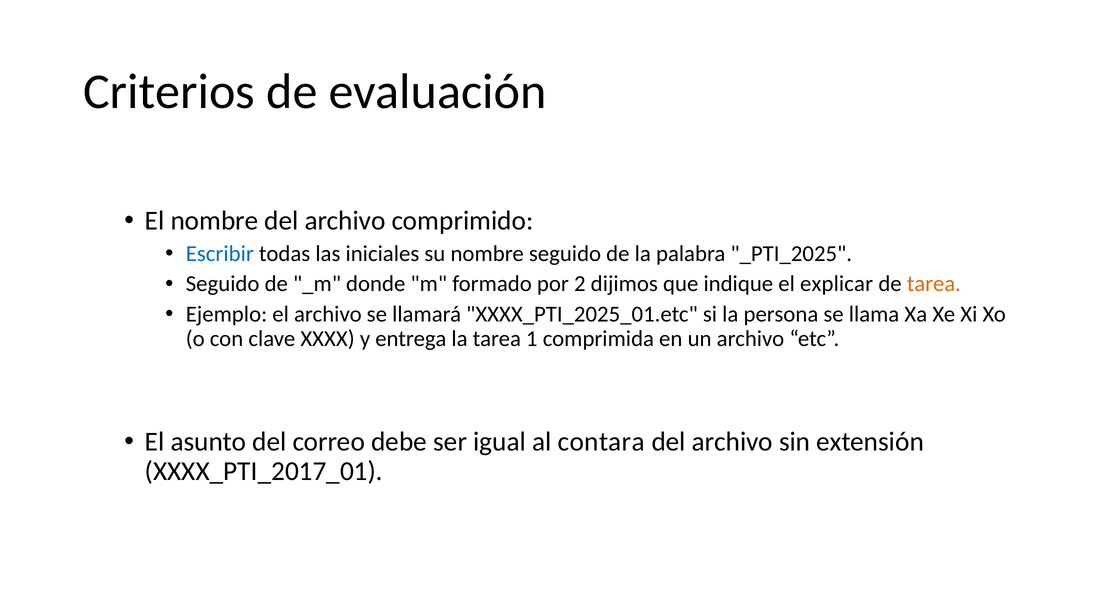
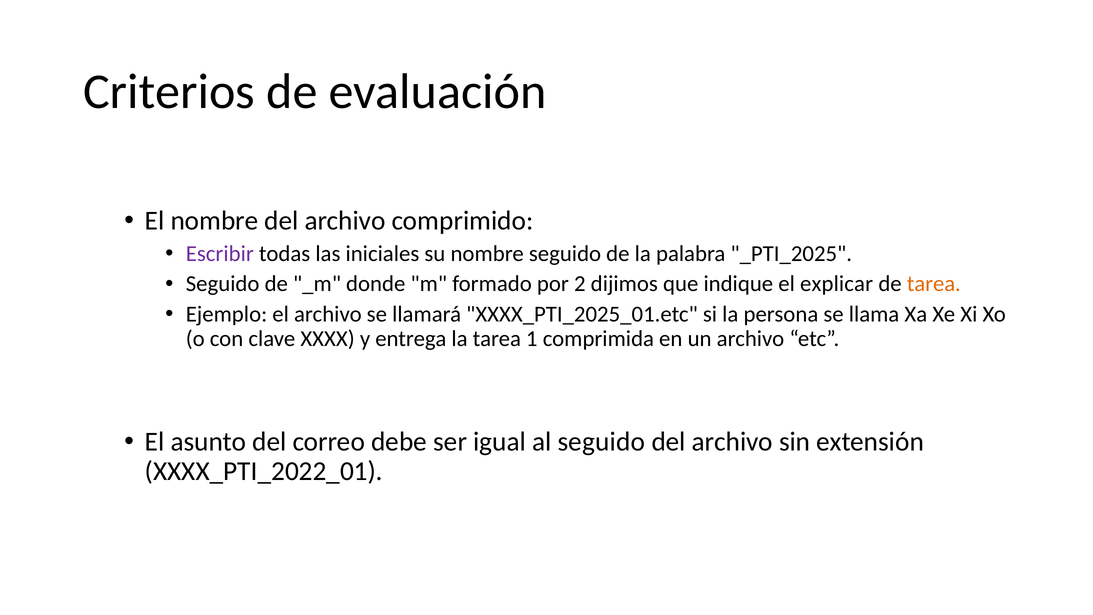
Escribir colour: blue -> purple (220, 254)
al contara: contara -> seguido (601, 442)
XXXX_PTI_2017_01: XXXX_PTI_2017_01 -> XXXX_PTI_2022_01 (264, 471)
